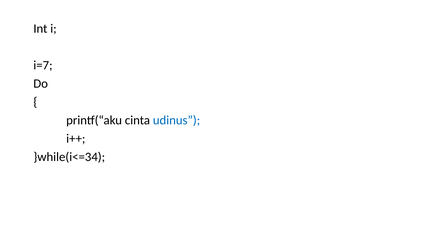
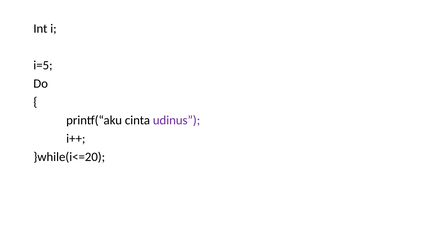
i=7: i=7 -> i=5 (43, 65)
udinus colour: blue -> purple (177, 121)
}while(i<=34: }while(i<=34 -> }while(i<=20 (69, 157)
